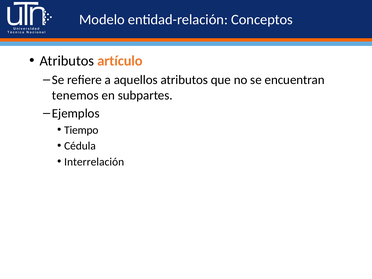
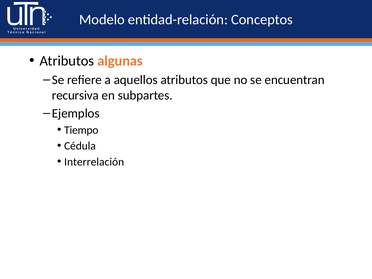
artículo: artículo -> algunas (120, 61)
tenemos: tenemos -> recursiva (75, 95)
